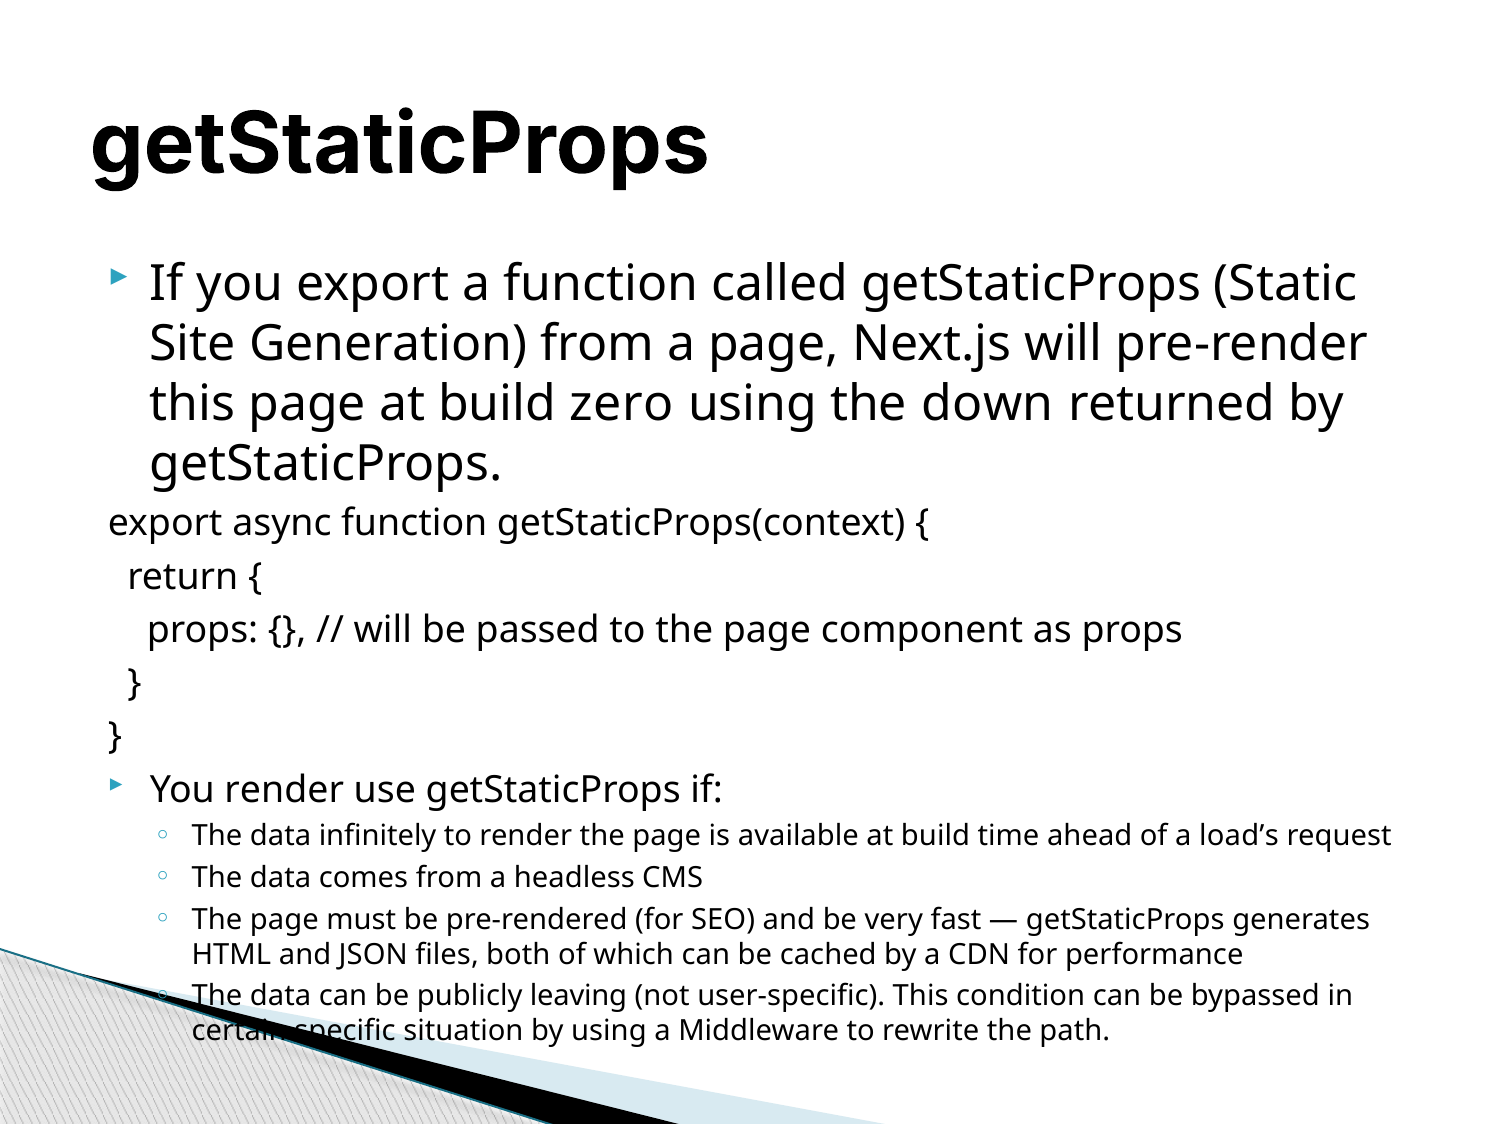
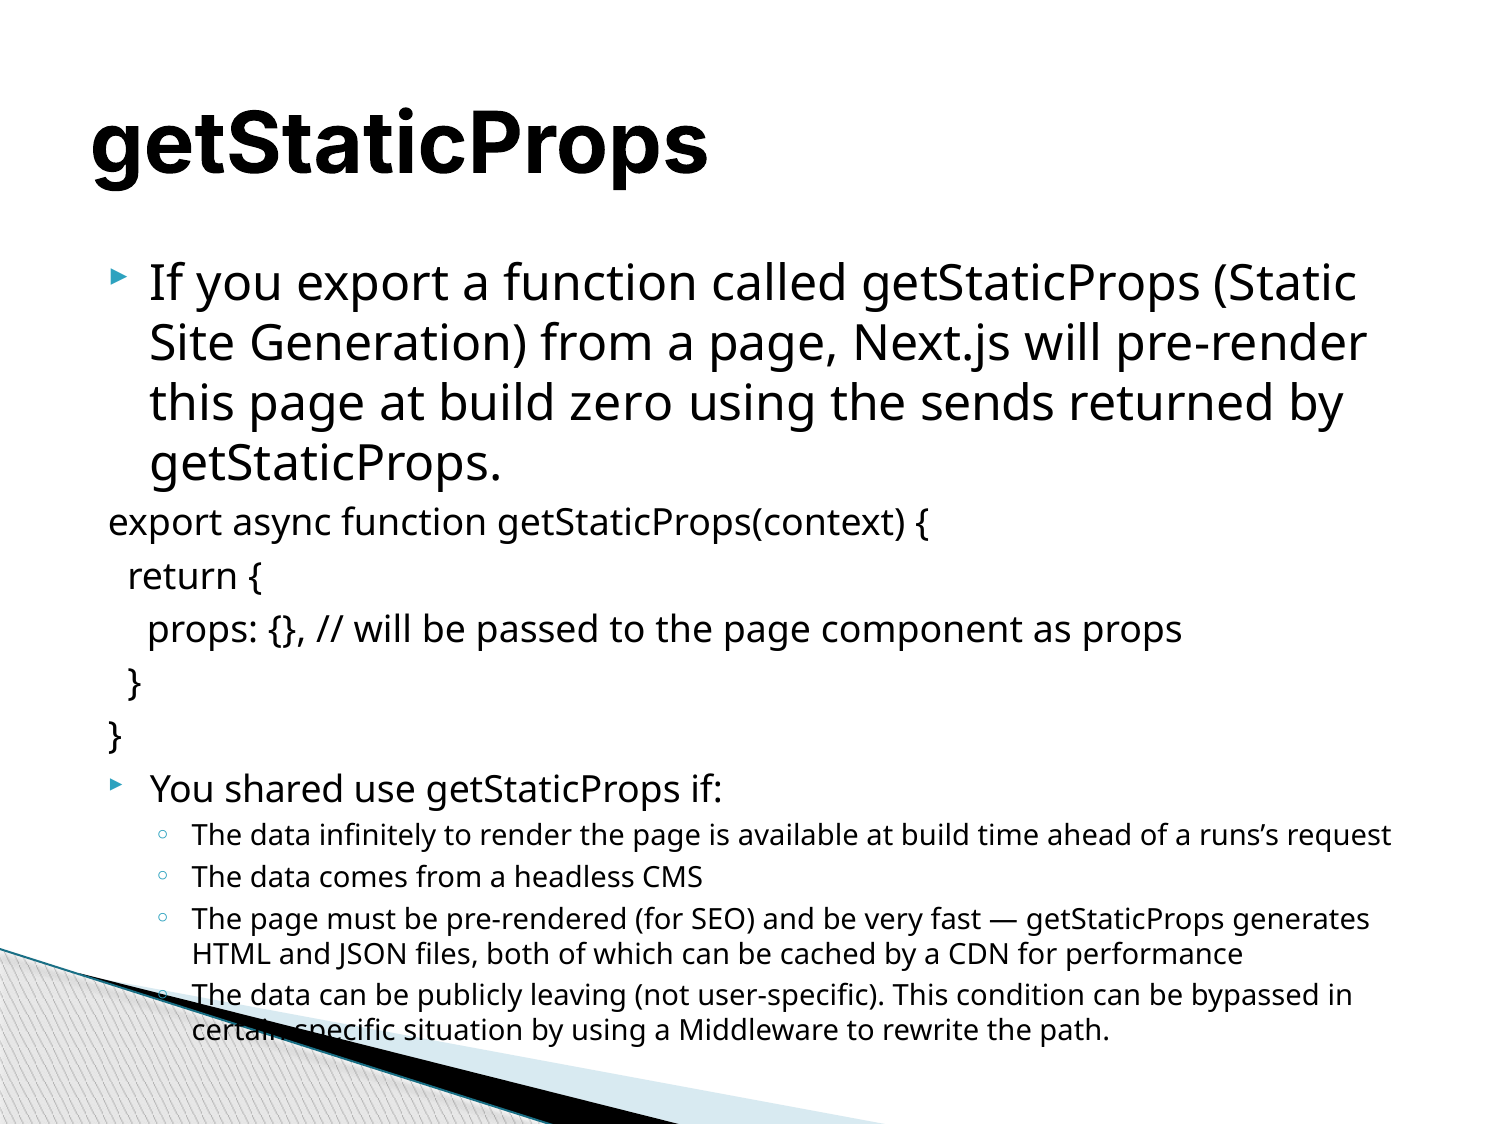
down: down -> sends (988, 404)
You render: render -> shared (284, 790)
load’s: load’s -> runs’s (1239, 836)
